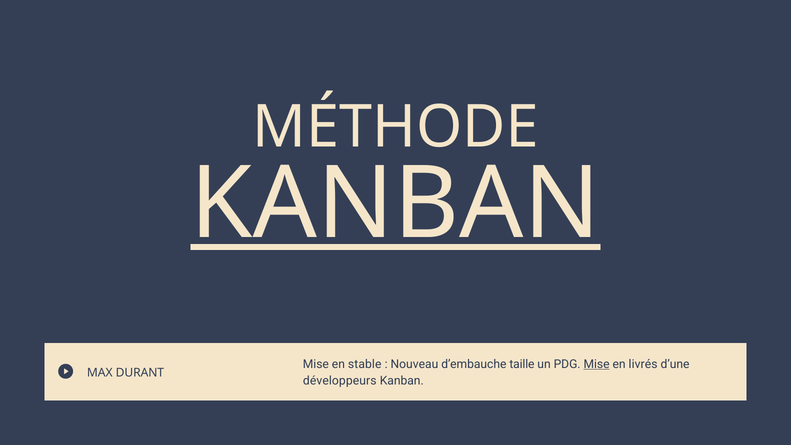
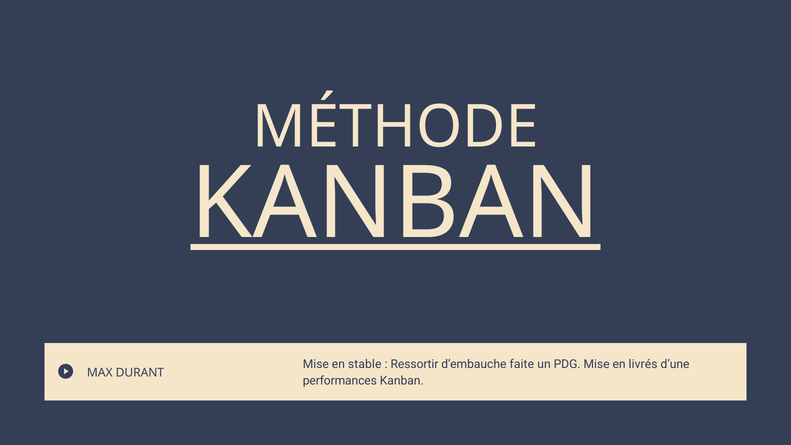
Nouveau: Nouveau -> Ressortir (414, 364)
taille: taille -> faite (522, 364)
Mise underline: present -> none (597, 364)
développeurs: développeurs -> performances (340, 381)
